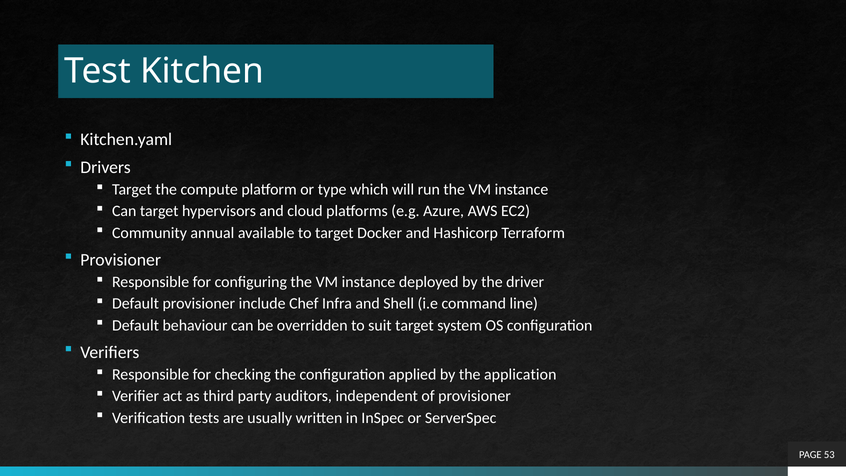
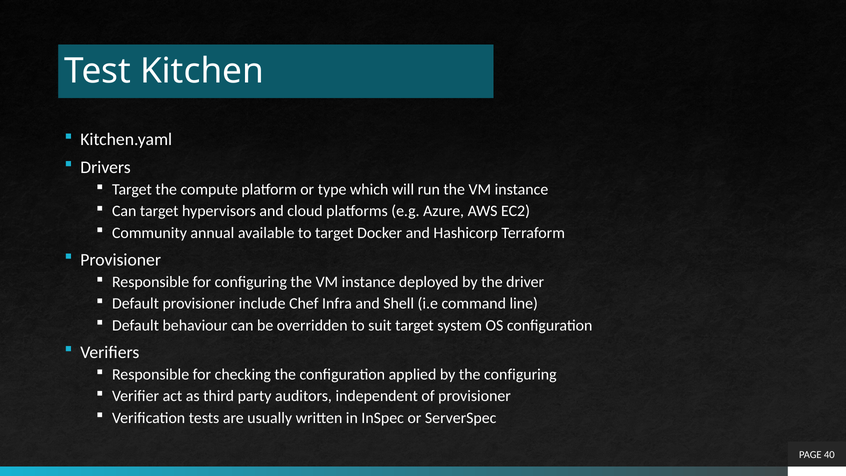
the application: application -> configuring (520, 375)
53: 53 -> 40 (829, 455)
